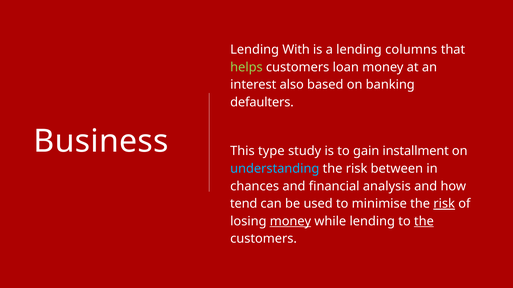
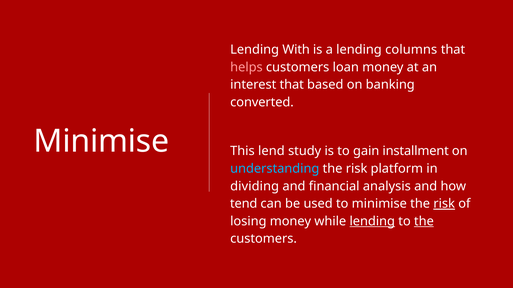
helps colour: light green -> pink (246, 67)
interest also: also -> that (292, 85)
defaulters: defaulters -> converted (262, 102)
Business: Business -> Minimise (101, 142)
type: type -> lend (271, 151)
between: between -> platform (397, 169)
chances: chances -> dividing (255, 186)
money underline: present -> none (290, 222)
lending underline: none -> present (372, 222)
